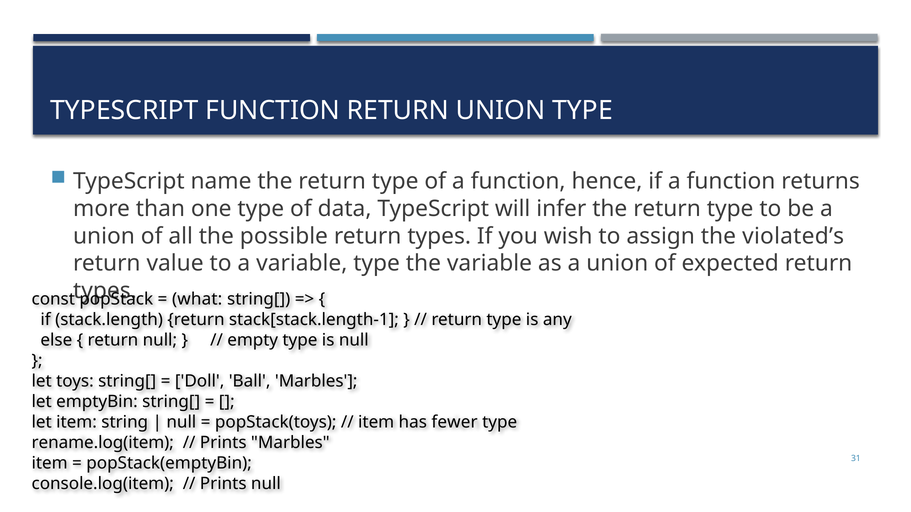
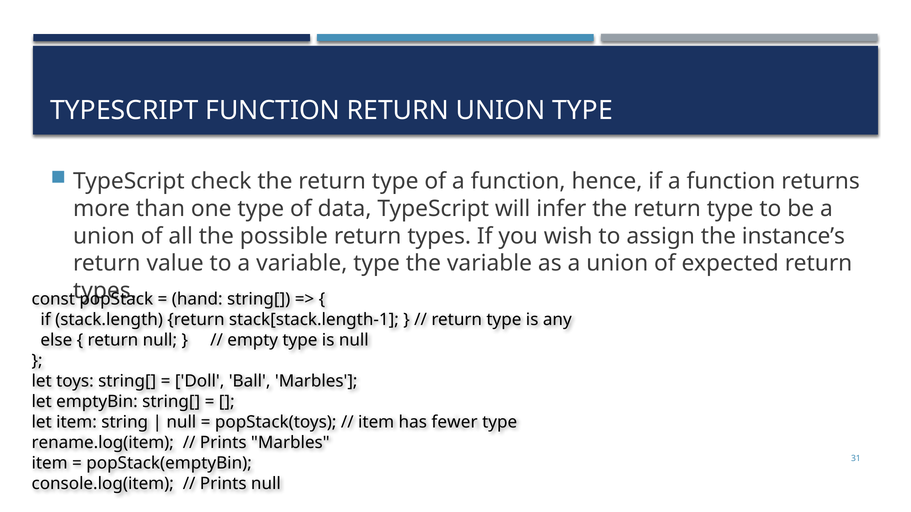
name: name -> check (221, 182)
violated’s: violated’s -> instance’s (793, 236)
what: what -> hand (197, 299)
